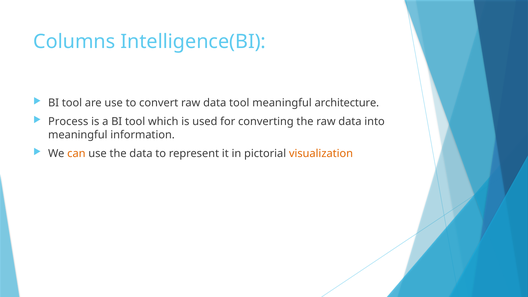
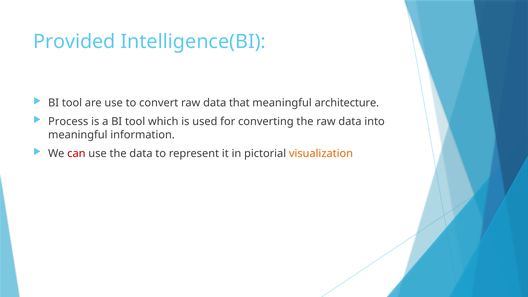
Columns: Columns -> Provided (74, 42)
data tool: tool -> that (239, 103)
can colour: orange -> red (76, 154)
